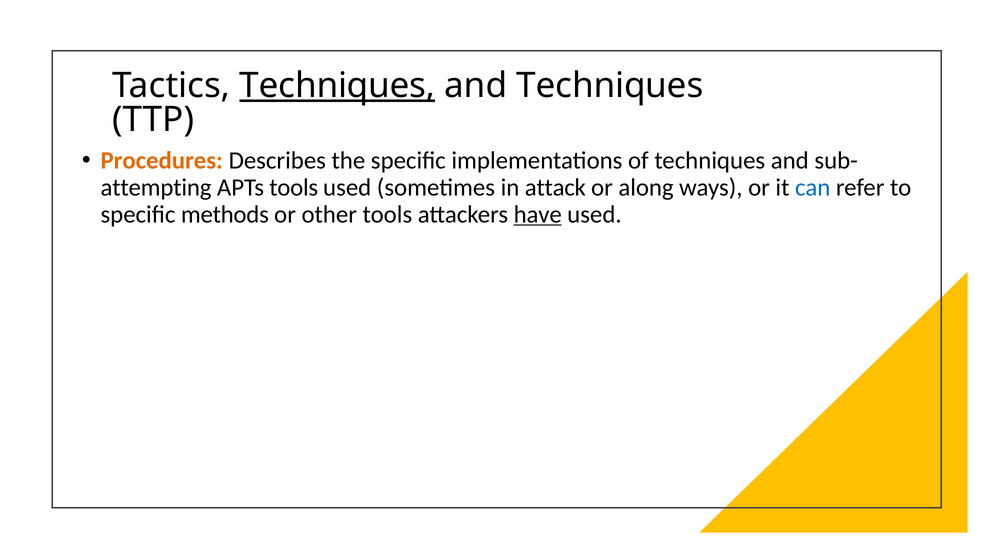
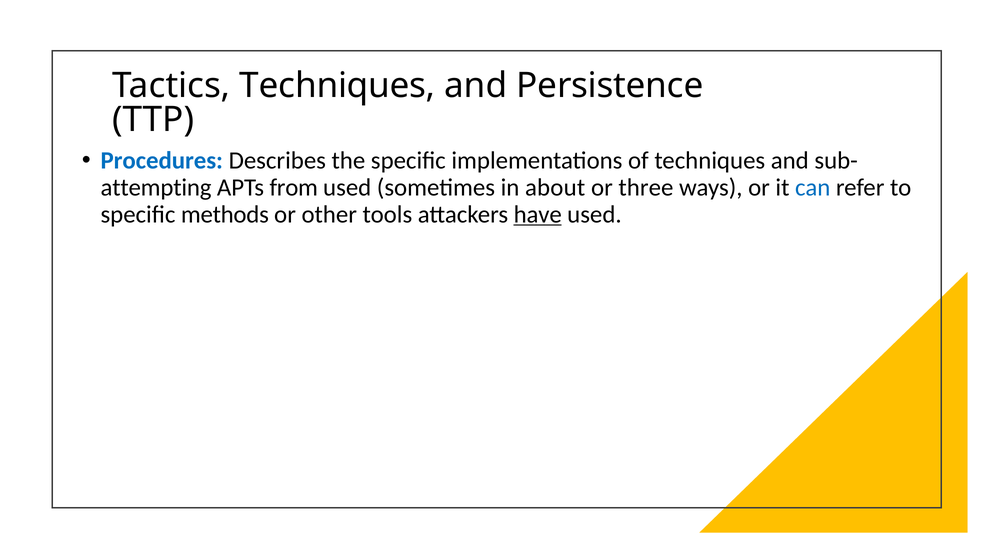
Techniques underline: present -> none (337, 86)
and Techniques: Techniques -> Persistence (610, 86)
Procedures colour: orange -> blue (162, 161)
APTs tools: tools -> from (294, 188)
attack: attack -> about (555, 188)
along: along -> three (646, 188)
